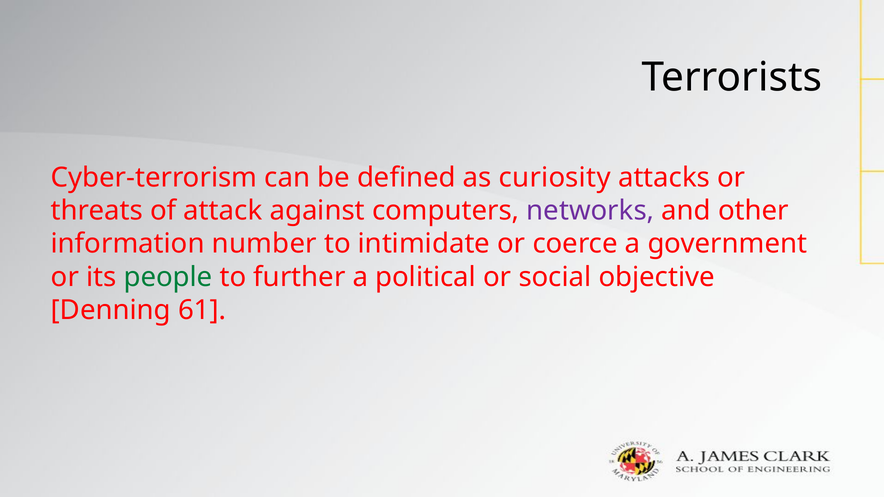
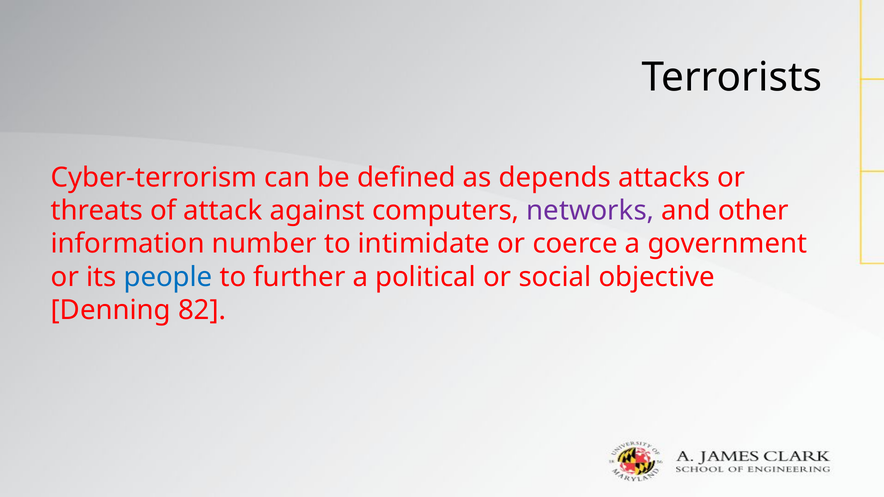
curiosity: curiosity -> depends (555, 178)
people colour: green -> blue (168, 277)
61: 61 -> 82 (202, 310)
